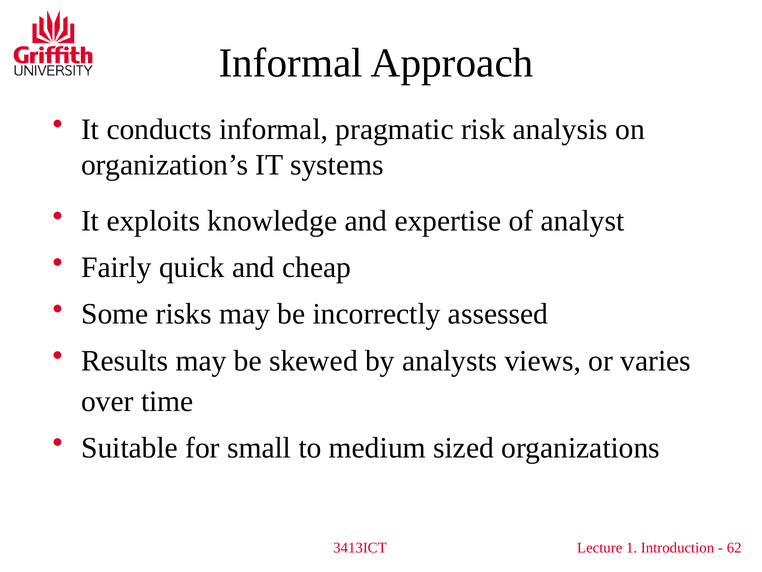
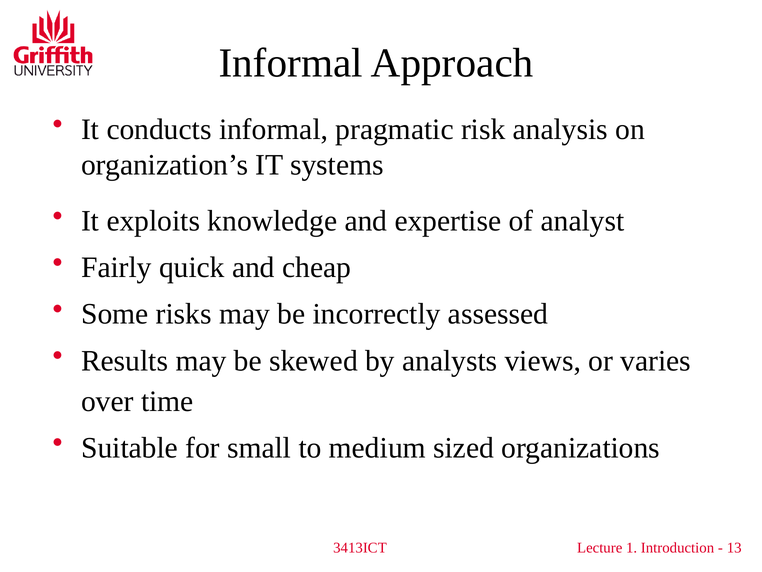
62: 62 -> 13 (734, 547)
